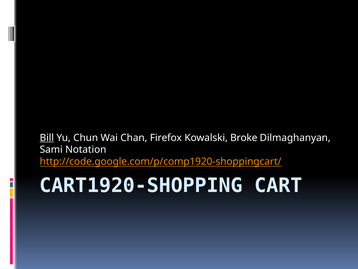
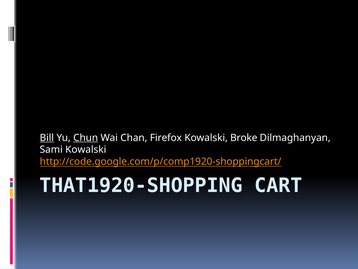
Chun underline: none -> present (86, 137)
Sami Notation: Notation -> Kowalski (86, 149)
CART1920-SHOPPING: CART1920-SHOPPING -> THAT1920-SHOPPING (141, 185)
